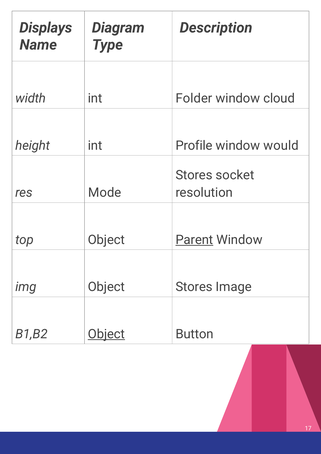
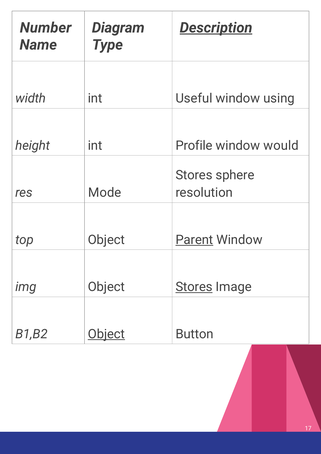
Displays: Displays -> Number (46, 28)
Description underline: none -> present (216, 28)
Folder: Folder -> Useful (194, 98)
cloud: cloud -> using (279, 98)
socket: socket -> sphere (235, 175)
Stores underline: none -> present (194, 287)
